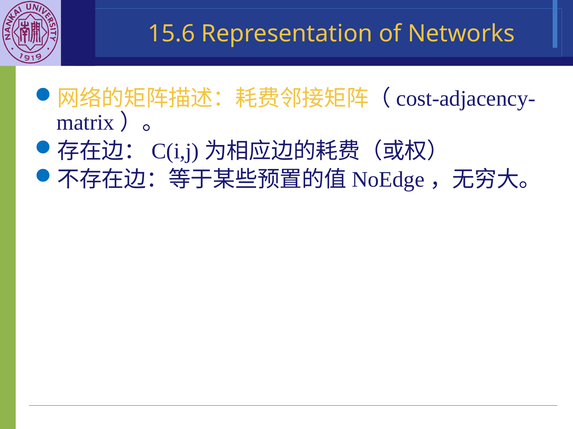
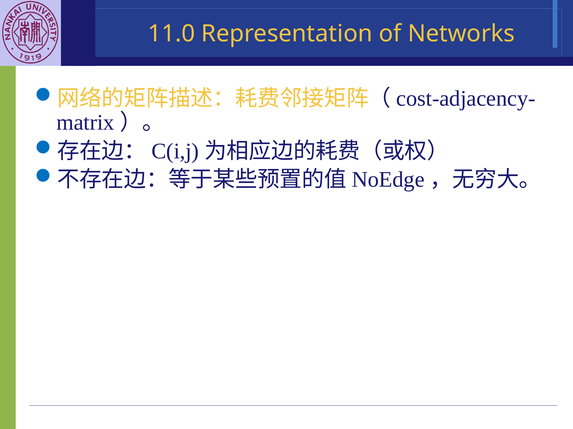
15.6: 15.6 -> 11.0 (171, 34)
